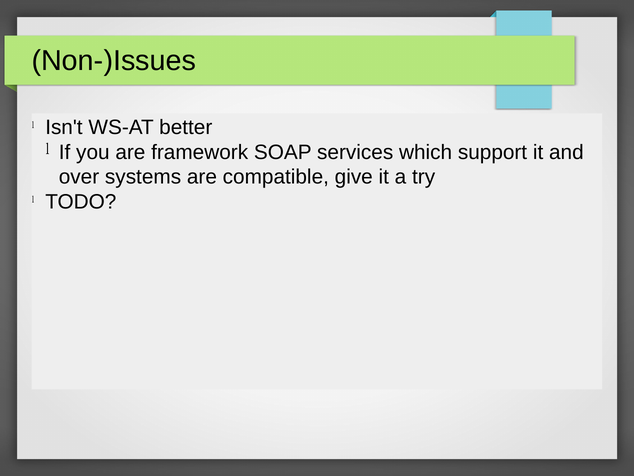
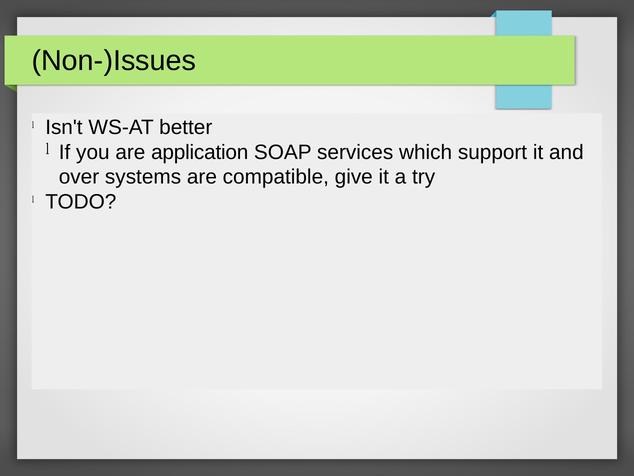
framework: framework -> application (200, 152)
